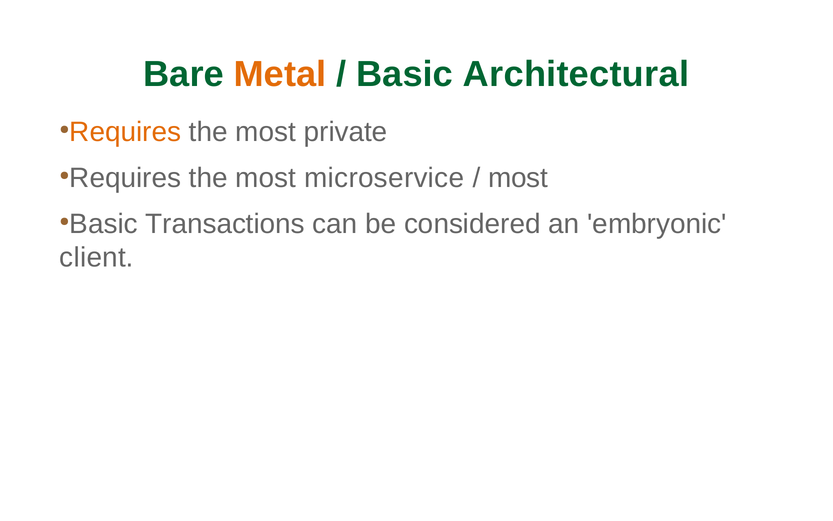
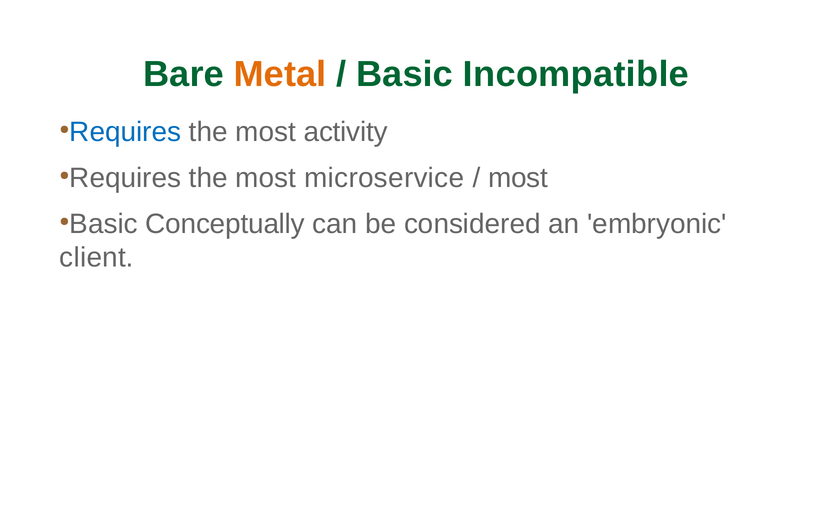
Architectural: Architectural -> Incompatible (576, 74)
Requires colour: orange -> blue (125, 132)
private: private -> activity (346, 132)
Transactions: Transactions -> Conceptually (225, 224)
